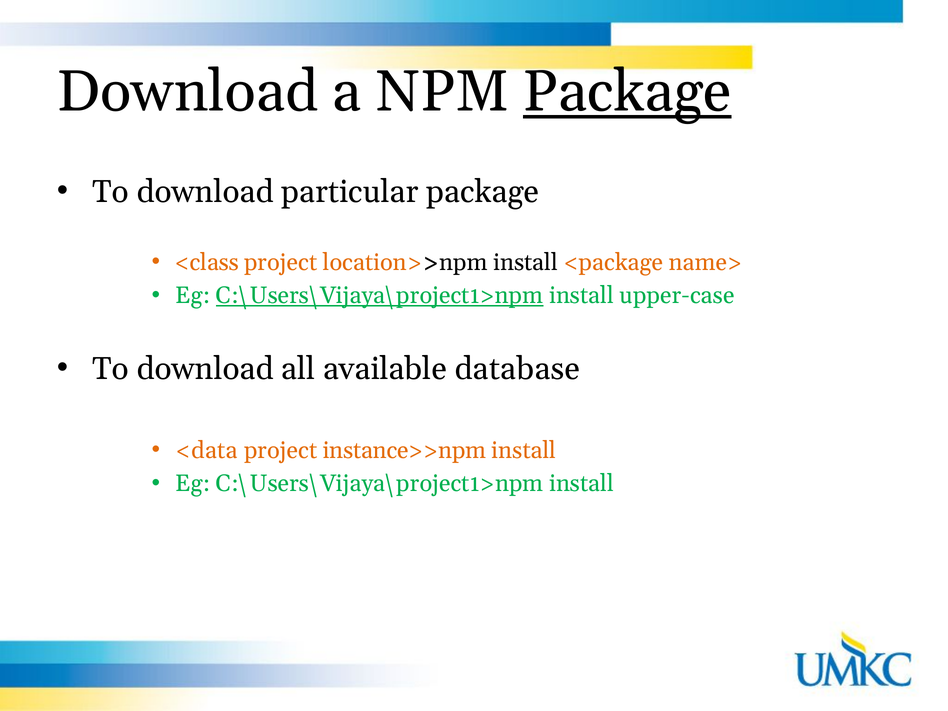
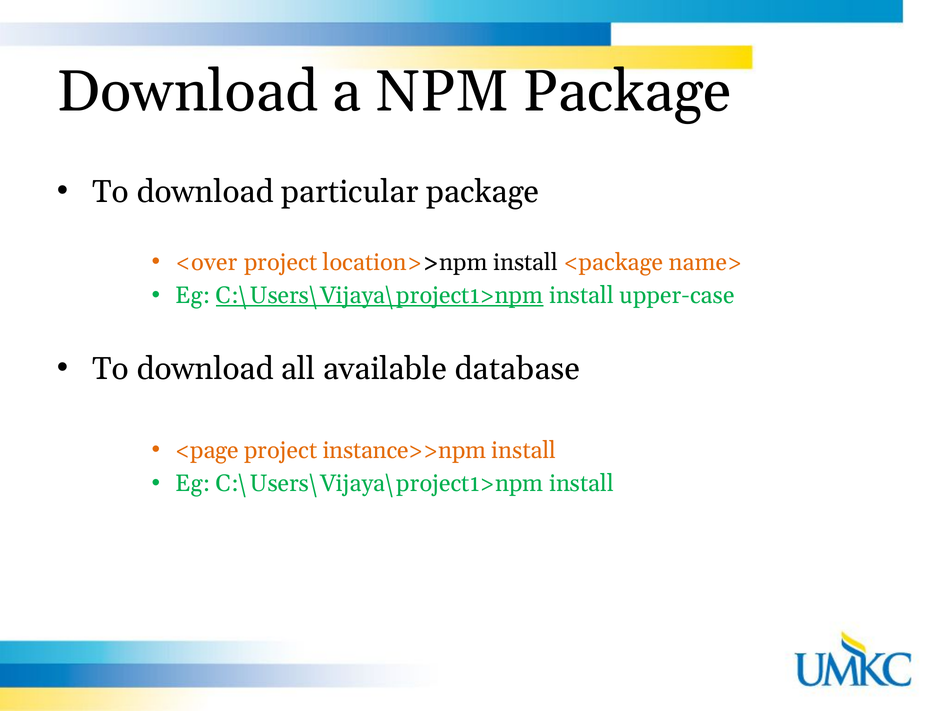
Package underline: present -> none (627, 92)
<class: <class -> <over (207, 262)
<data: <data -> <page (207, 450)
